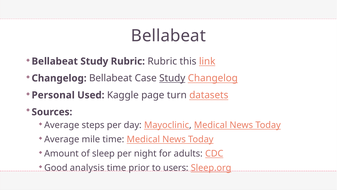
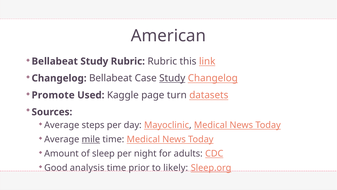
Bellabeat: Bellabeat -> American (168, 36)
Personal: Personal -> Promote (53, 95)
mile underline: none -> present (91, 139)
users: users -> likely (176, 168)
